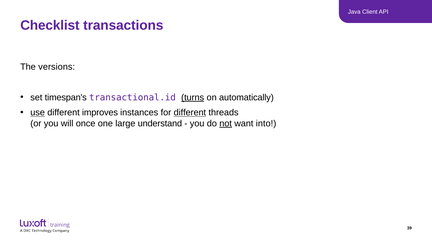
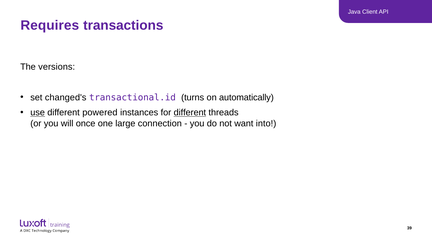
Checklist: Checklist -> Requires (50, 25)
timespan's: timespan's -> changed's (66, 97)
turns underline: present -> none (193, 97)
improves: improves -> powered (100, 113)
understand: understand -> connection (160, 123)
not underline: present -> none (226, 123)
